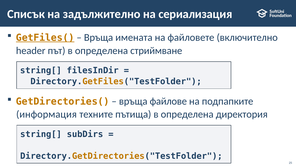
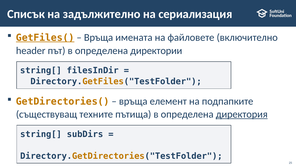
стриймване: стриймване -> директории (156, 50)
файлове: файлове -> елемент (168, 101)
информация: информация -> съществуващ (47, 114)
директория underline: none -> present (242, 114)
